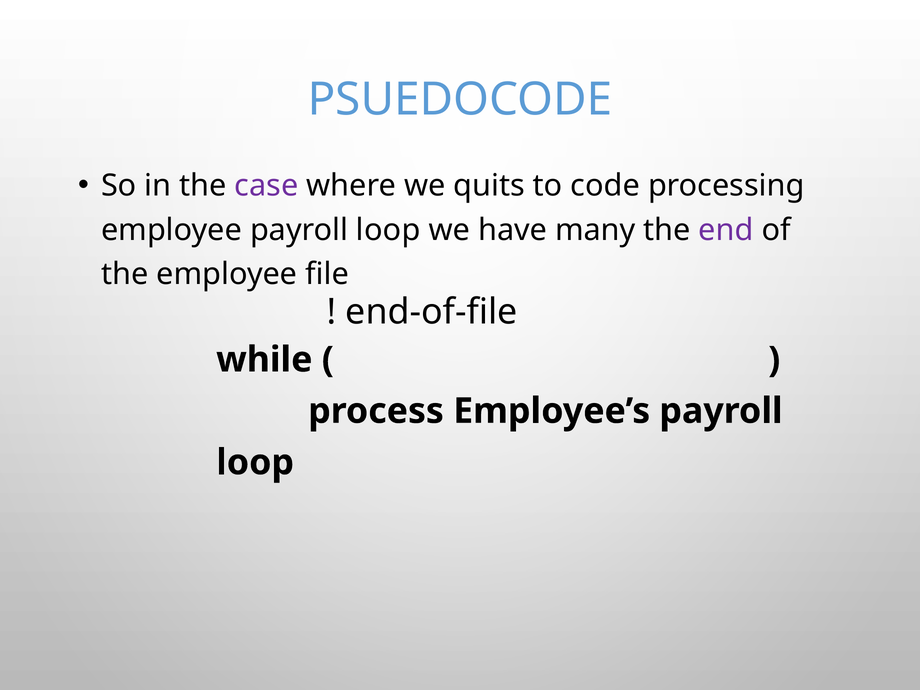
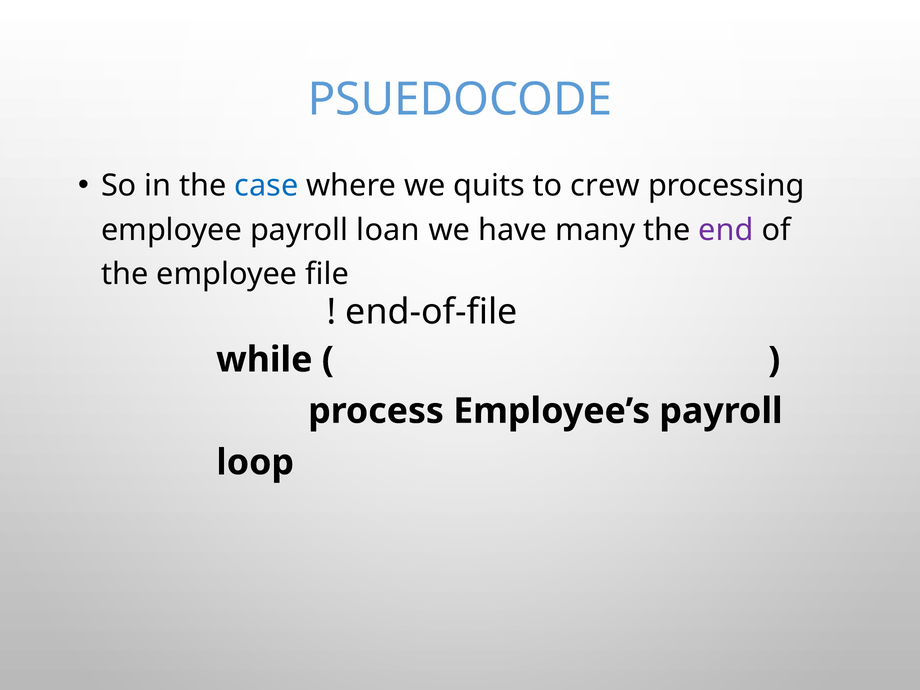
case colour: purple -> blue (266, 186)
code: code -> crew (605, 186)
employee payroll loop: loop -> loan (388, 230)
